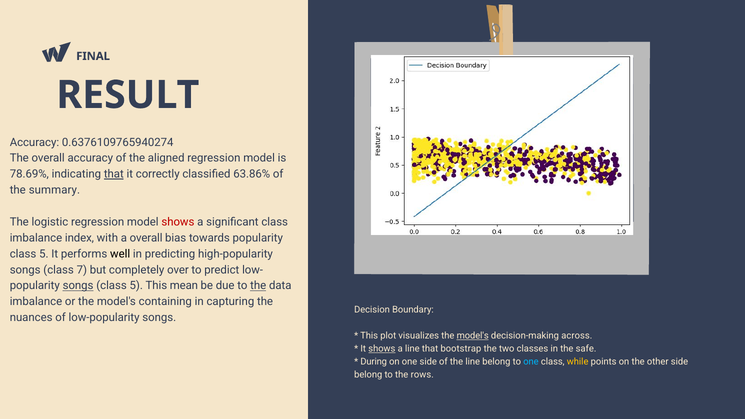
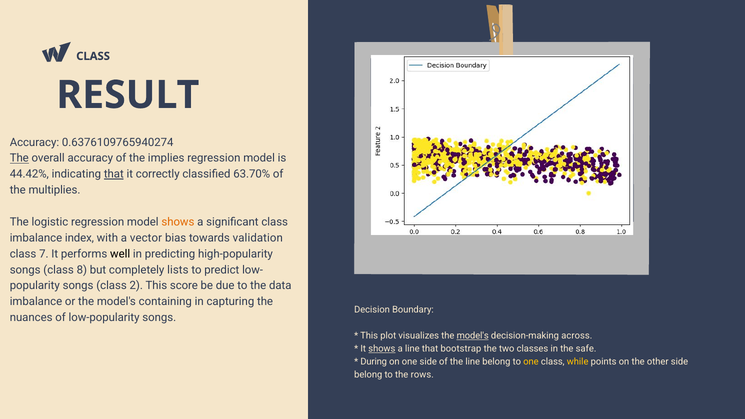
FINAL: FINAL -> CLASS (93, 56)
The underline: none -> present (19, 158)
aligned: aligned -> implies (166, 158)
78.69%: 78.69% -> 44.42% (29, 174)
63.86%: 63.86% -> 63.70% (252, 174)
summary: summary -> multiplies (54, 190)
shows colour: red -> orange (178, 222)
a overall: overall -> vector (146, 238)
towards popularity: popularity -> validation (258, 238)
5: 5 -> 7 (44, 254)
7: 7 -> 8 (82, 270)
over: over -> lists (178, 270)
songs underline: present -> none (78, 286)
5: 5 -> 2 (136, 286)
mean: mean -> score (184, 286)
the underline: present -> none (258, 286)
one colour: light blue -> yellow (531, 362)
